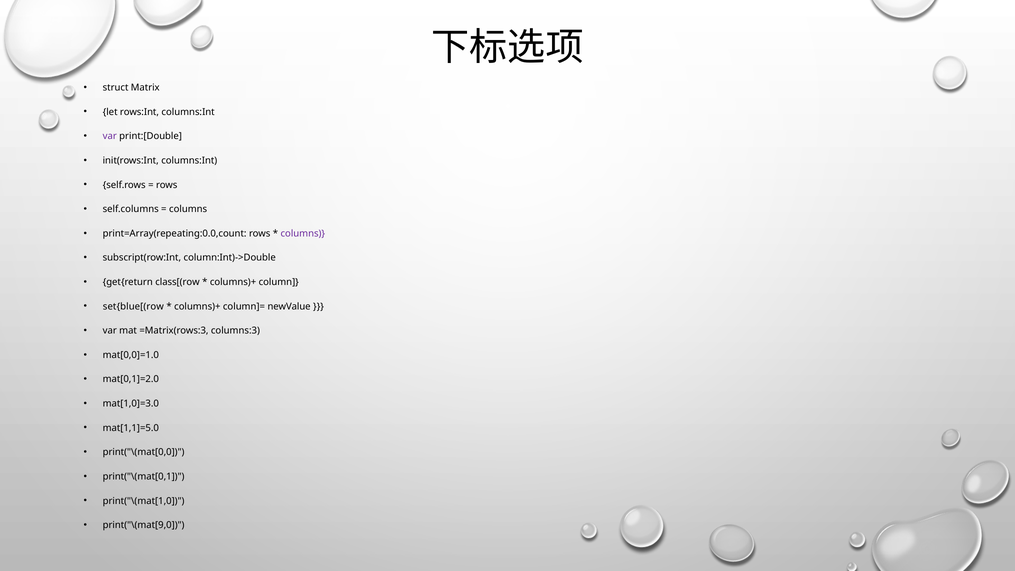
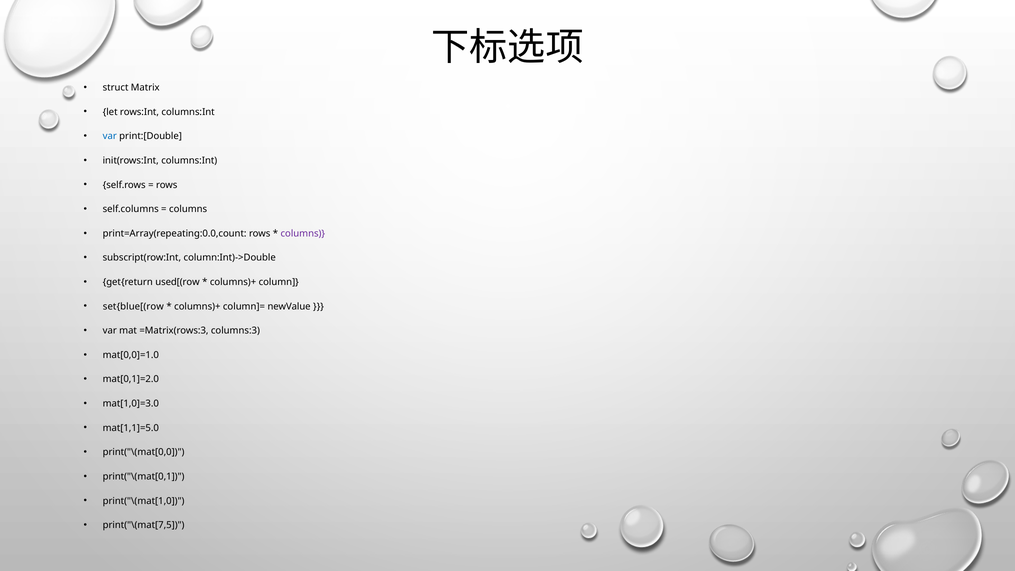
var colour: purple -> blue (110, 136)
class[(row: class[(row -> used[(row (177, 282)
print("\(mat[9,0: print("\(mat[9,0 -> print("\(mat[7,5 (144, 525)
